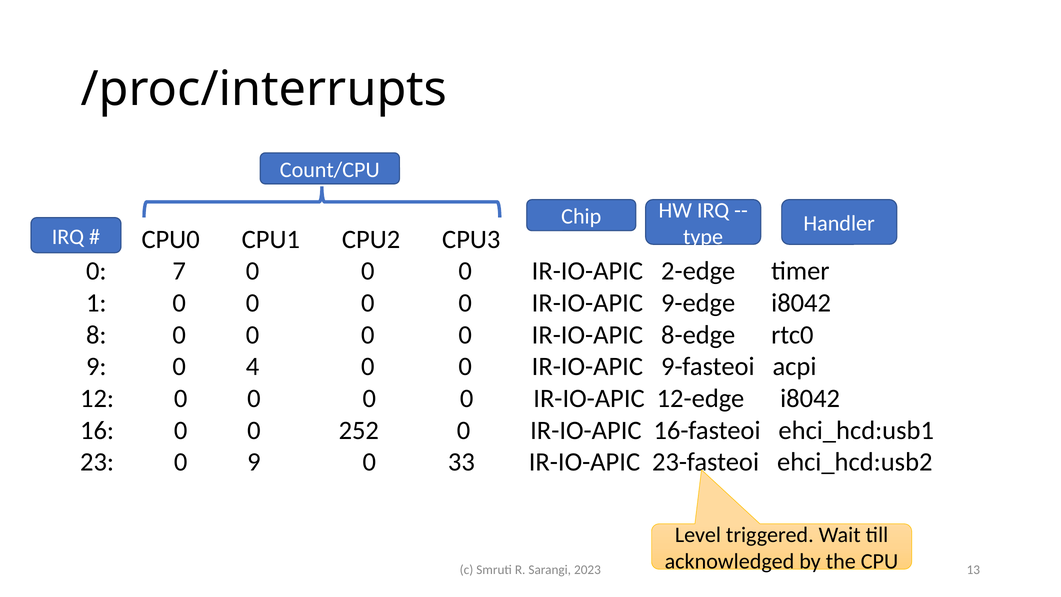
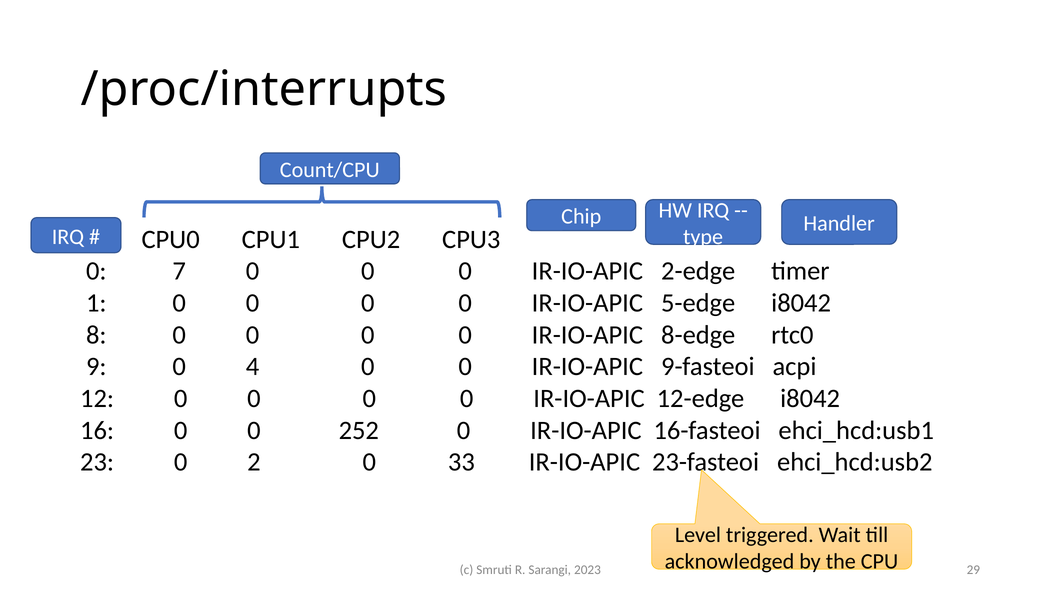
9-edge: 9-edge -> 5-edge (698, 303)
0 9: 9 -> 2 (254, 462)
13: 13 -> 29 (973, 570)
